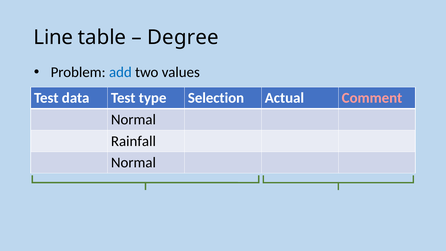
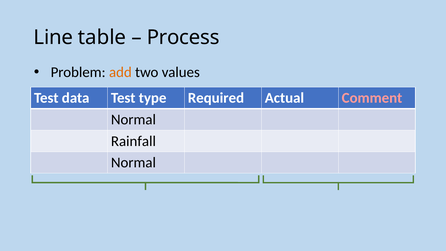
Degree: Degree -> Process (183, 37)
add colour: blue -> orange (120, 72)
Selection: Selection -> Required (216, 98)
